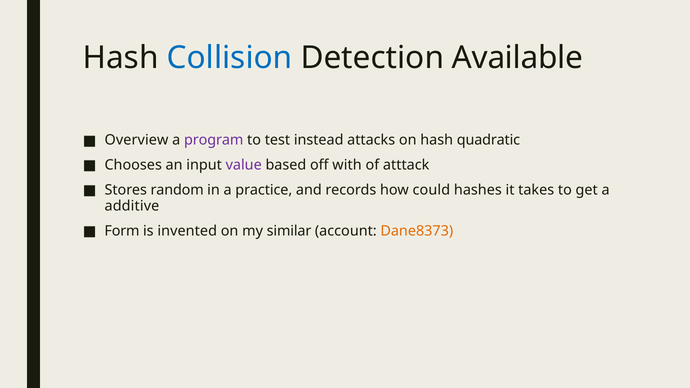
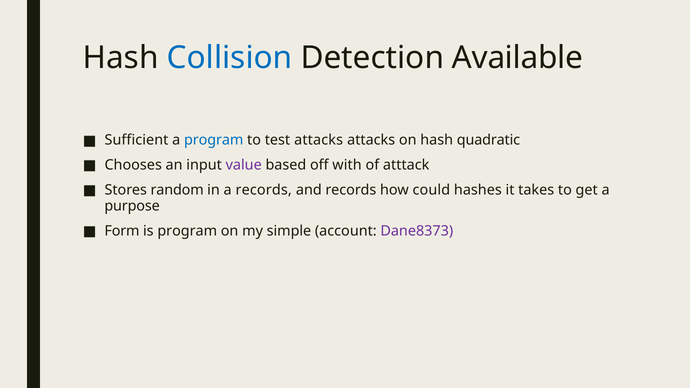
Overview: Overview -> Sufficient (136, 140)
program colour: purple -> blue (214, 140)
test instead: instead -> attacks (319, 140)
a practice: practice -> records (264, 190)
additive: additive -> purpose (132, 206)
is invented: invented -> program (187, 231)
similar: similar -> simple (289, 231)
Dane8373 colour: orange -> purple (417, 231)
